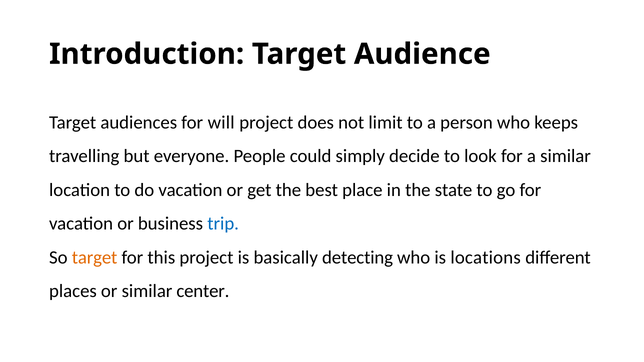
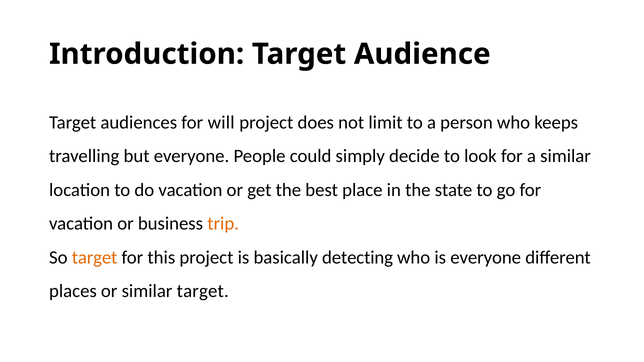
trip colour: blue -> orange (223, 224)
is locations: locations -> everyone (486, 258)
similar center: center -> target (203, 291)
